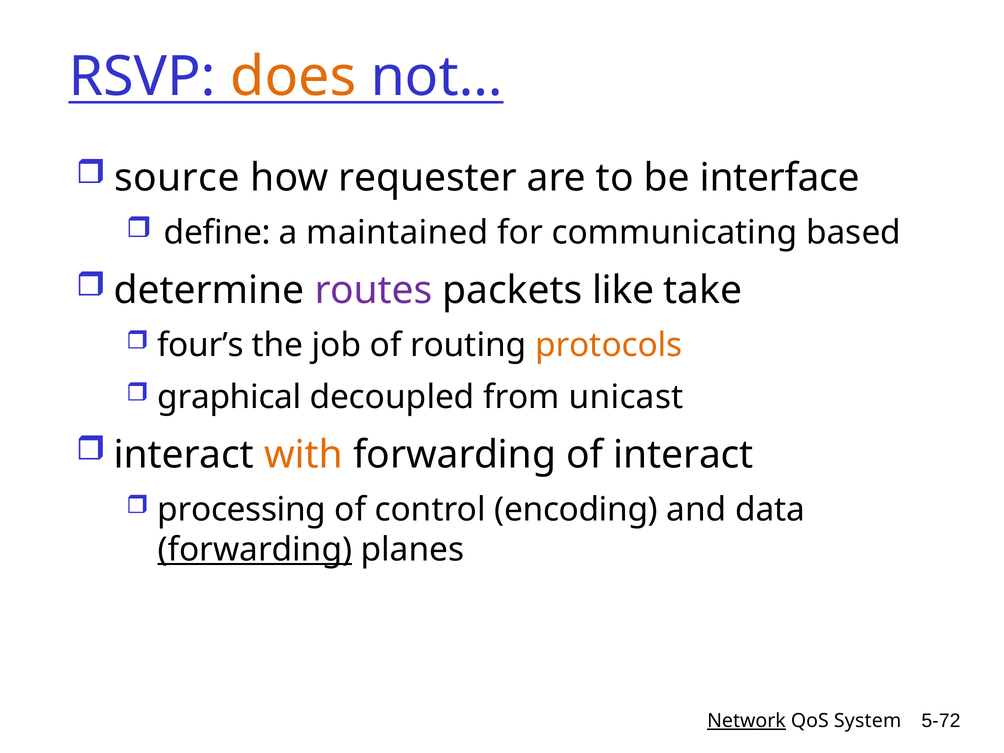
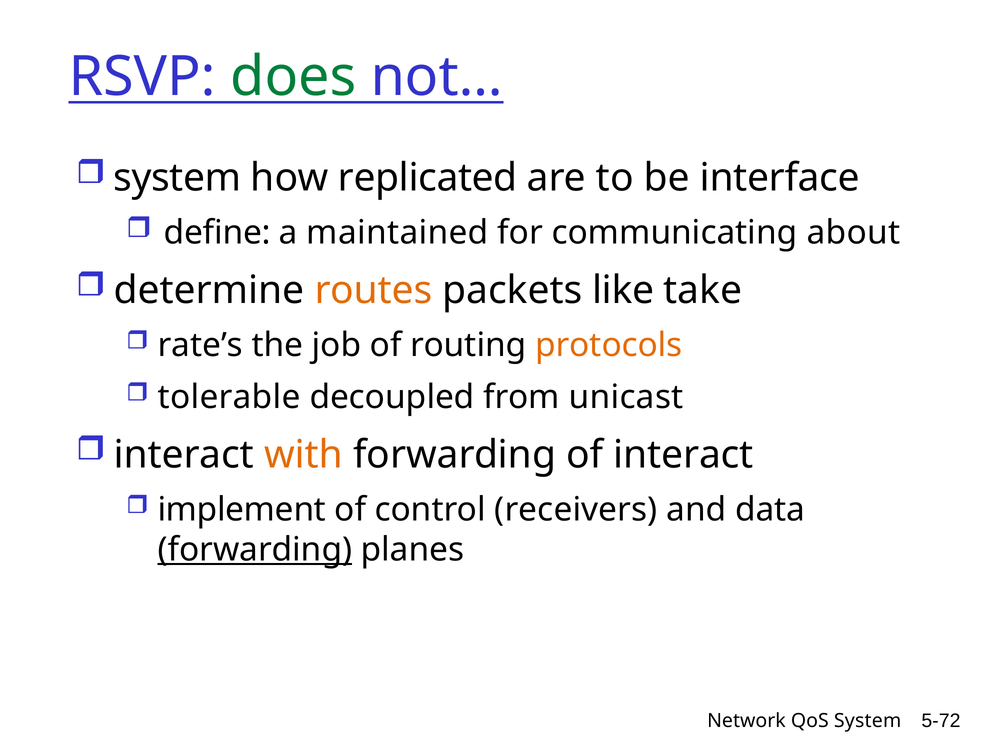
does colour: orange -> green (293, 77)
source: source -> system (177, 178)
requester: requester -> replicated (428, 178)
based: based -> about (853, 233)
routes colour: purple -> orange (373, 290)
four’s: four’s -> rate’s (200, 345)
graphical: graphical -> tolerable (229, 397)
processing: processing -> implement (242, 510)
encoding: encoding -> receivers (576, 510)
Network underline: present -> none (746, 721)
